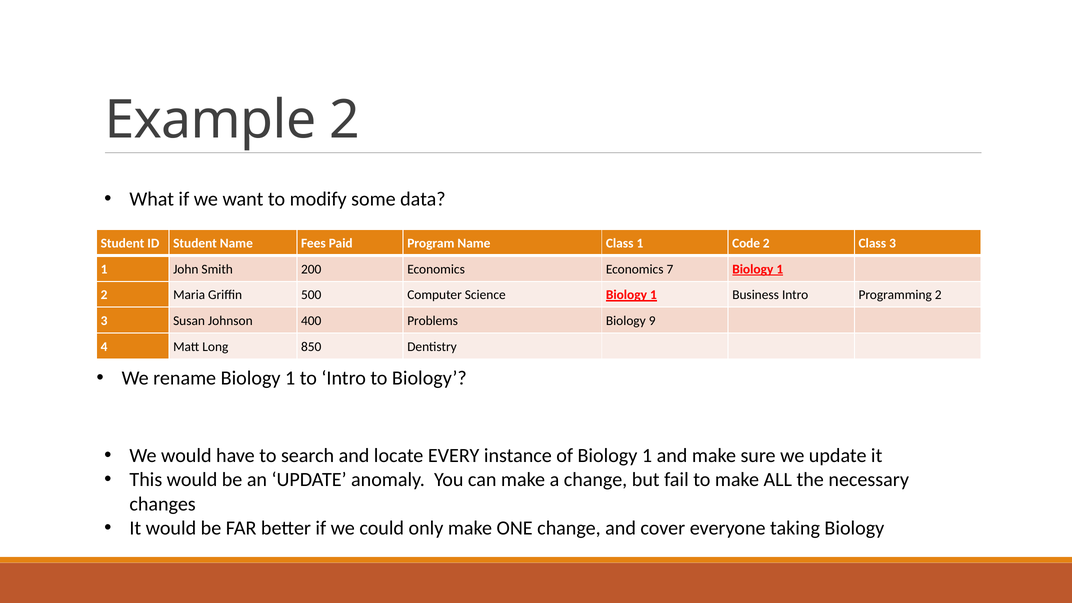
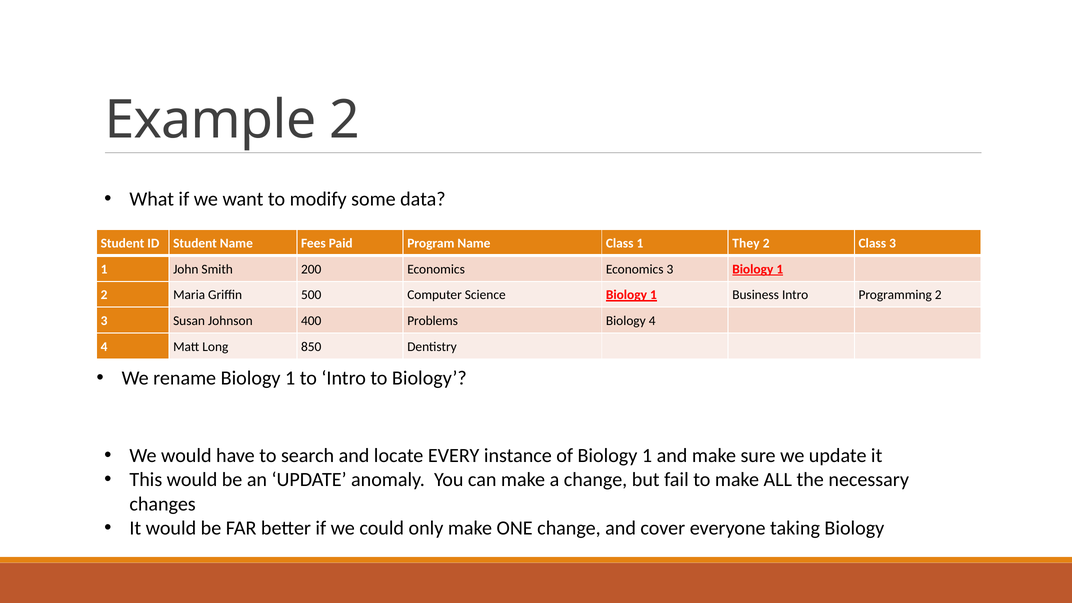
Code: Code -> They (746, 243)
Economics 7: 7 -> 3 (670, 269)
Biology 9: 9 -> 4 (652, 321)
